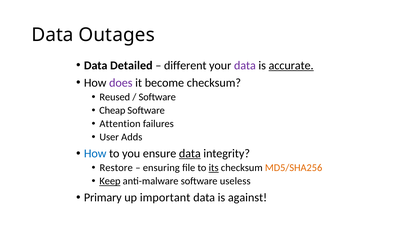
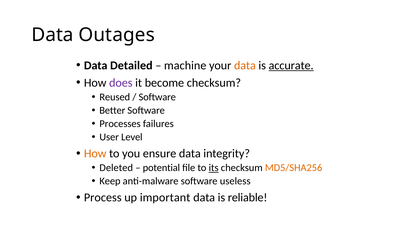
different: different -> machine (185, 65)
data colour: purple -> orange (245, 65)
Cheap: Cheap -> Better (112, 110)
Attention: Attention -> Processes (120, 124)
Adds: Adds -> Level (132, 137)
How colour: blue -> orange (95, 153)
data underline: present -> none (190, 153)
Restore: Restore -> Deleted (116, 168)
ensuring: ensuring -> potential (161, 168)
Keep underline: present -> none (110, 181)
Primary: Primary -> Process (103, 197)
against: against -> reliable (248, 197)
